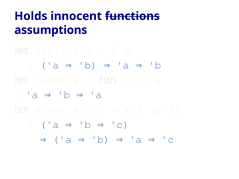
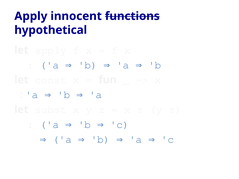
Holds: Holds -> Apply (31, 16)
assumptions: assumptions -> hypothetical (51, 30)
